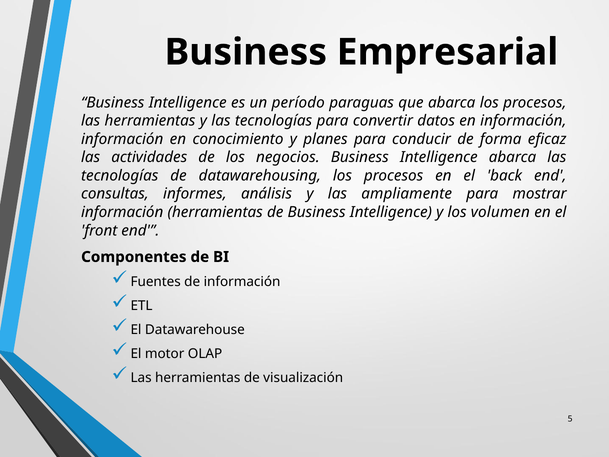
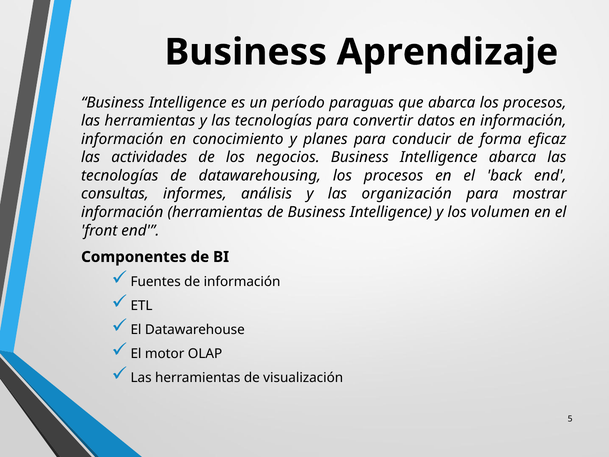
Empresarial: Empresarial -> Aprendizaje (447, 52)
ampliamente: ampliamente -> organización (407, 194)
